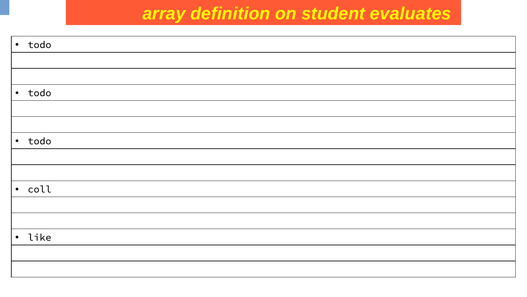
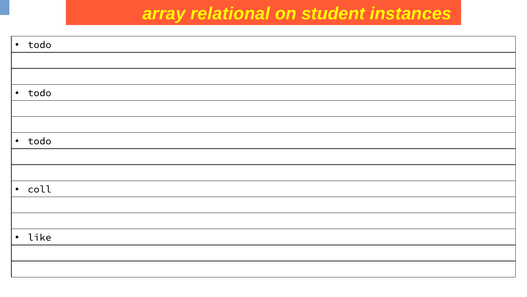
definition: definition -> relational (230, 14)
evaluates: evaluates -> instances (411, 14)
